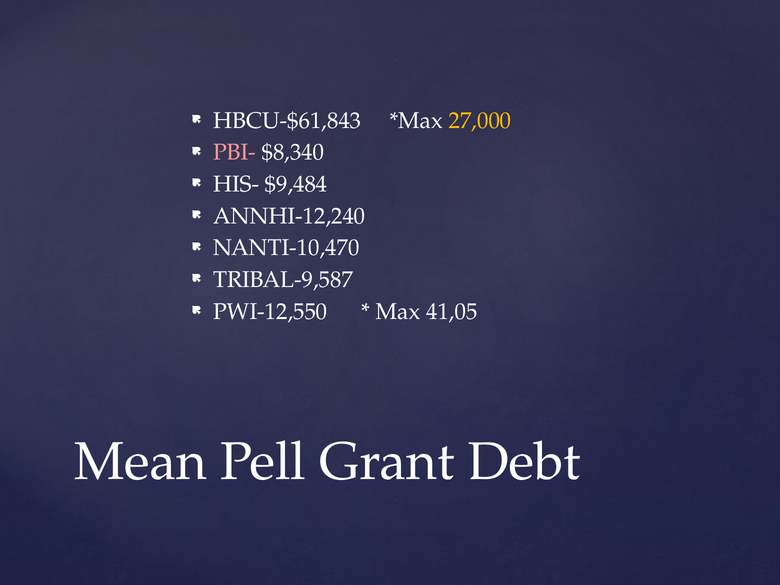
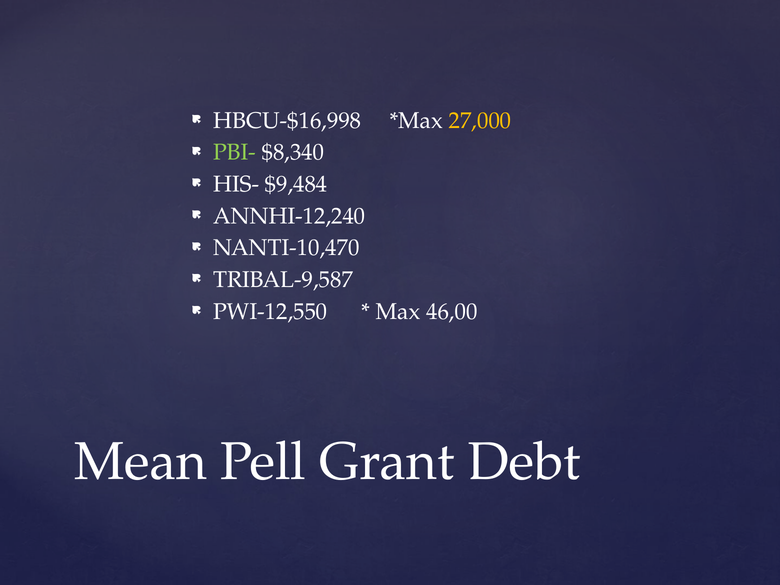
HBCU-$61,843: HBCU-$61,843 -> HBCU-$16,998 (287, 121)
PBI- colour: pink -> light green (235, 152)
41,05: 41,05 -> 46,00 (452, 312)
